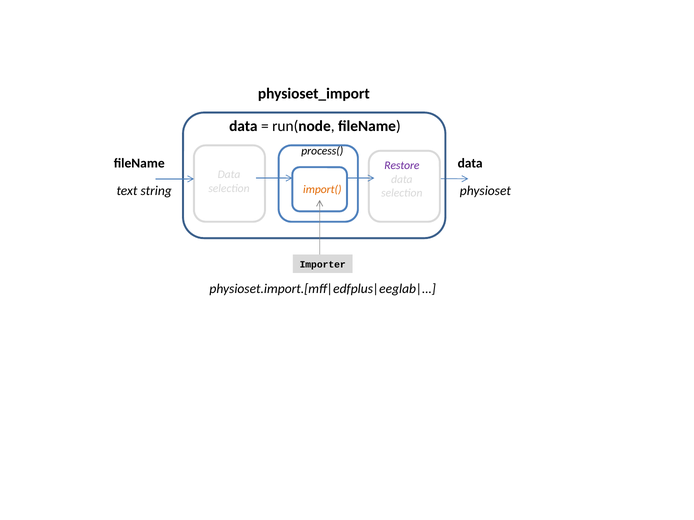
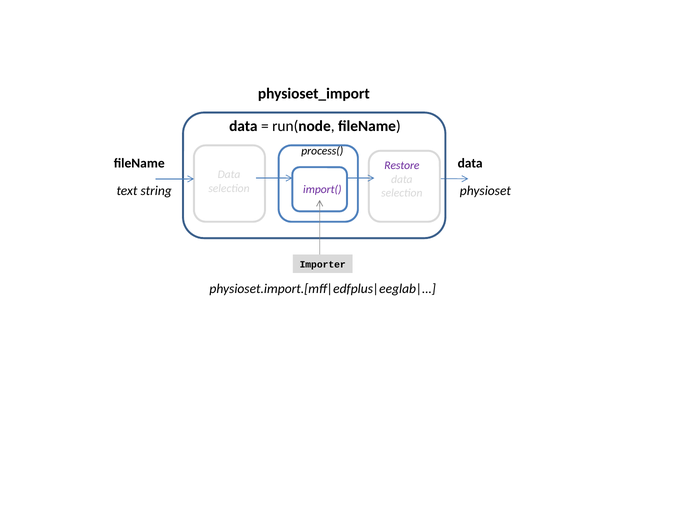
import( colour: orange -> purple (322, 189)
